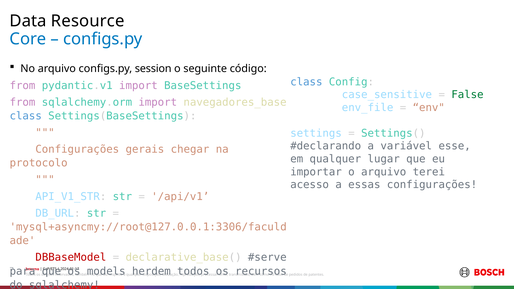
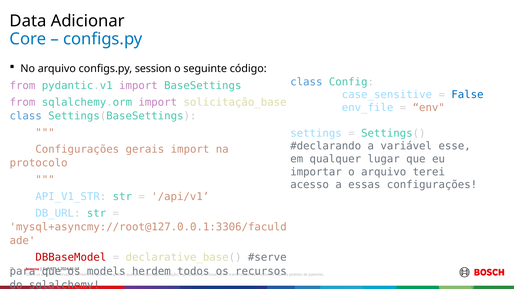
Resource: Resource -> Adicionar (88, 21)
False colour: green -> blue (467, 95)
navegadores_base: navegadores_base -> solicitação_base (235, 102)
gerais chegar: chegar -> import (190, 149)
